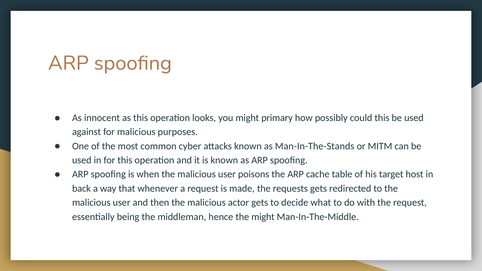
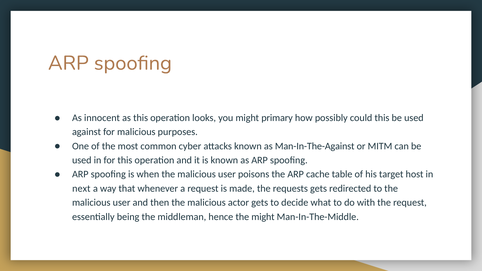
Man-In-The-Stands: Man-In-The-Stands -> Man-In-The-Against (315, 146)
back: back -> next (81, 189)
